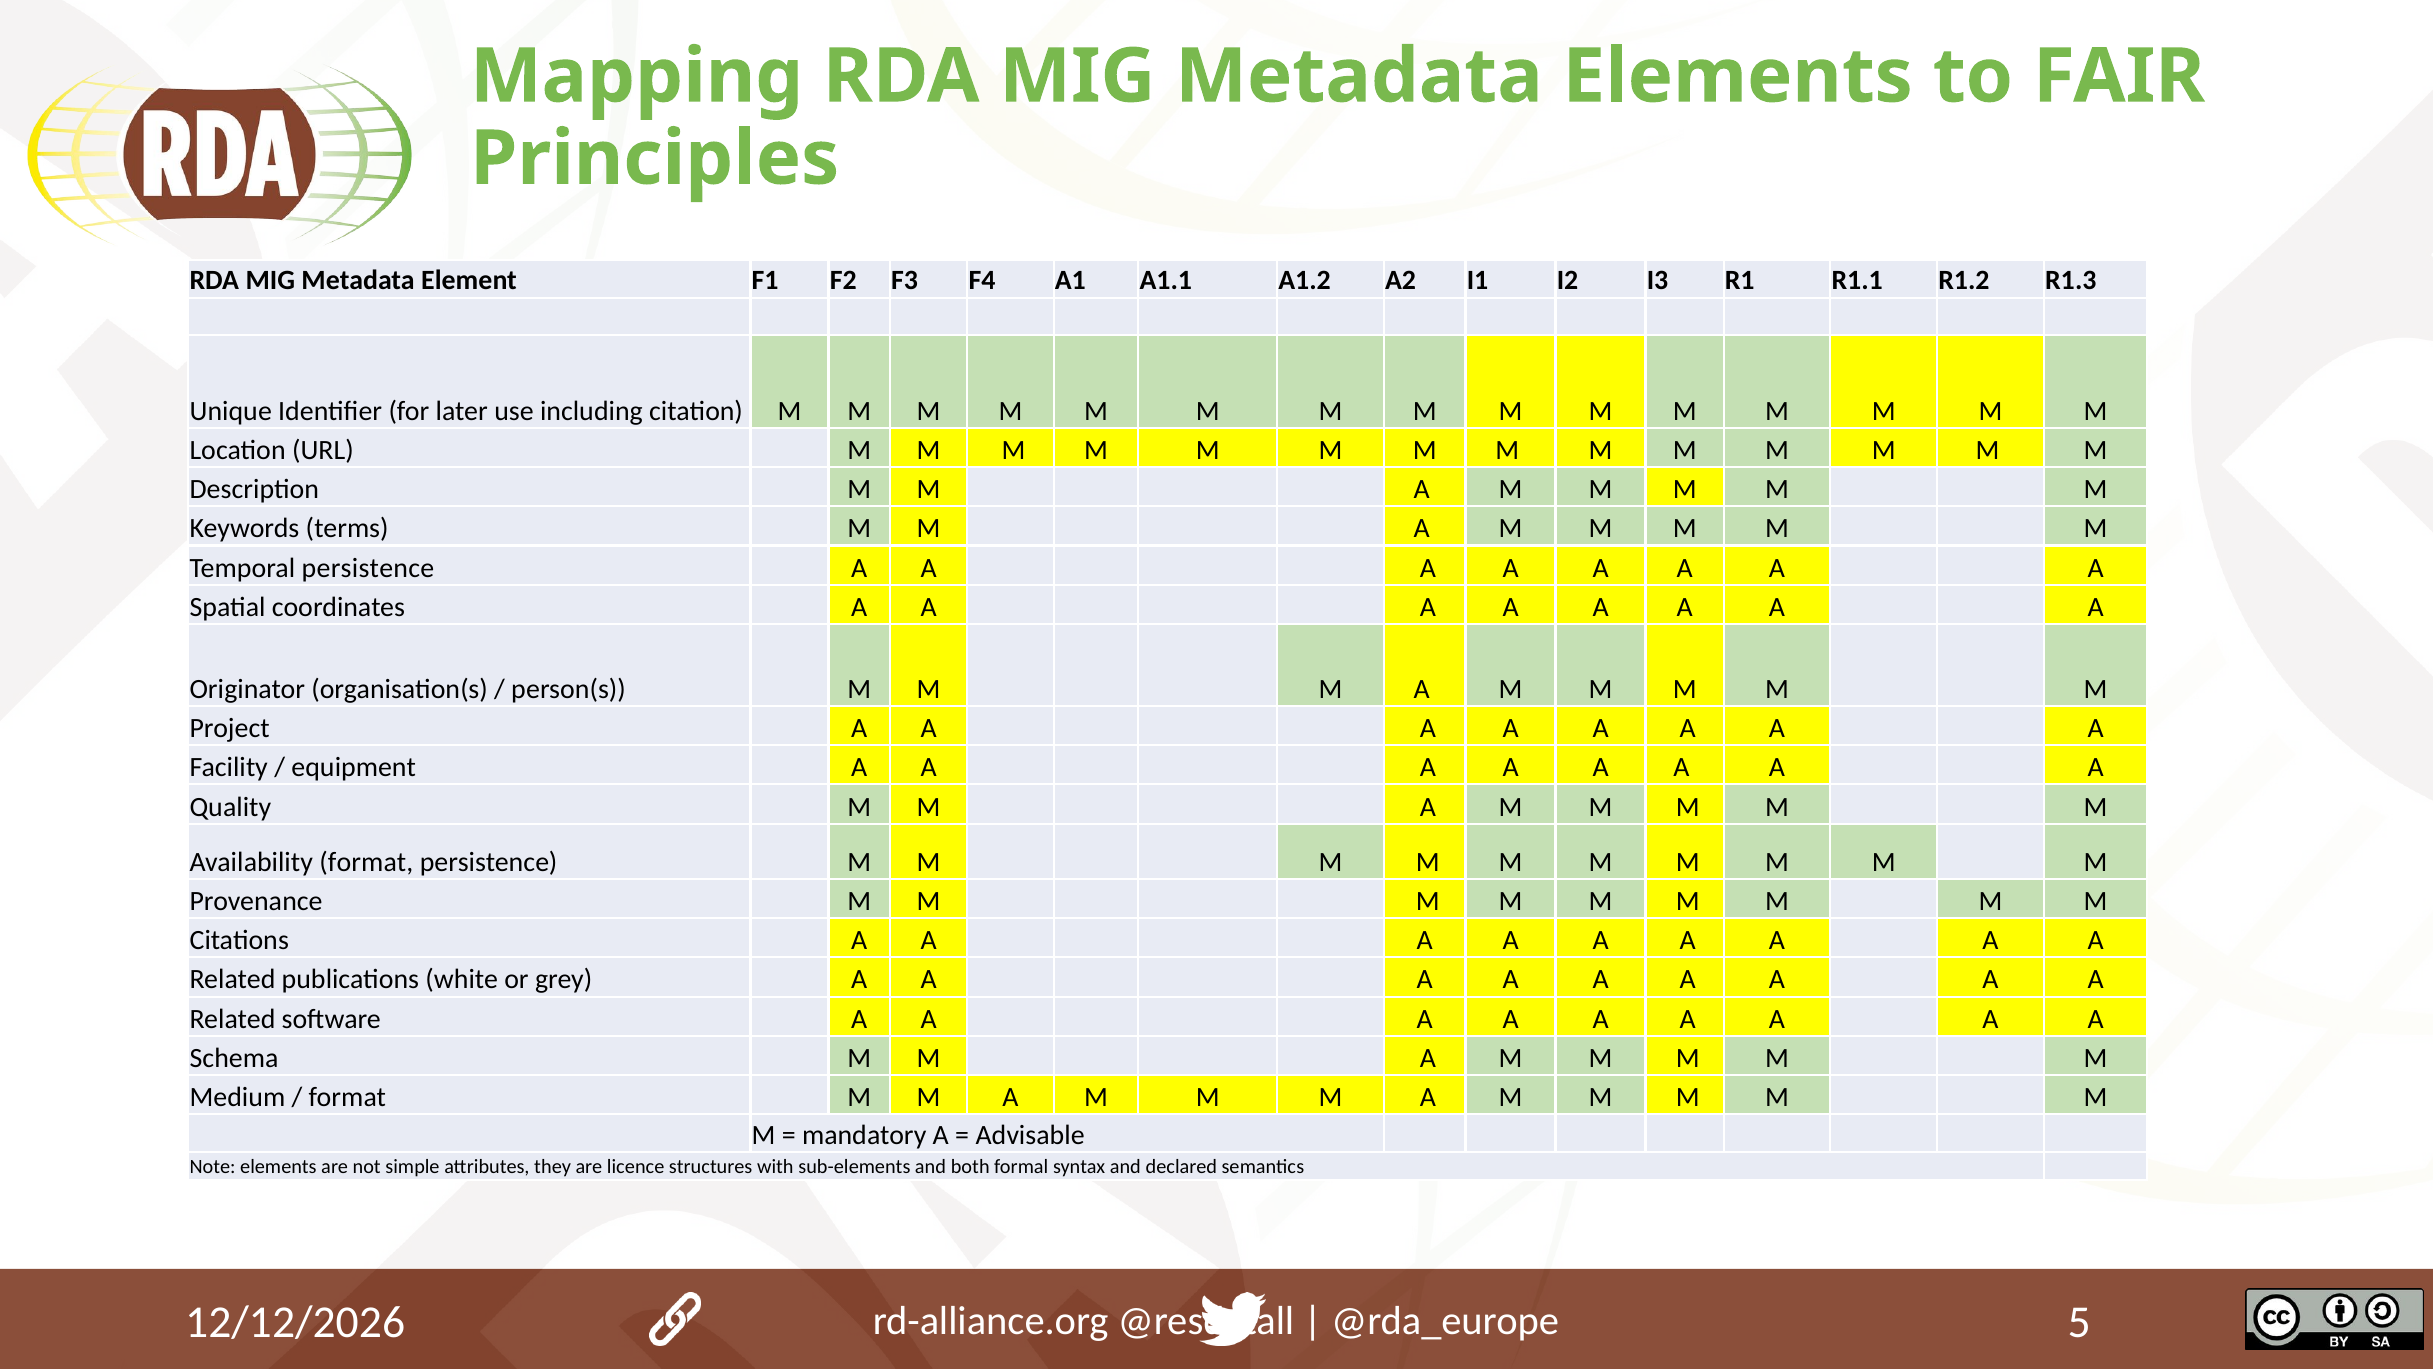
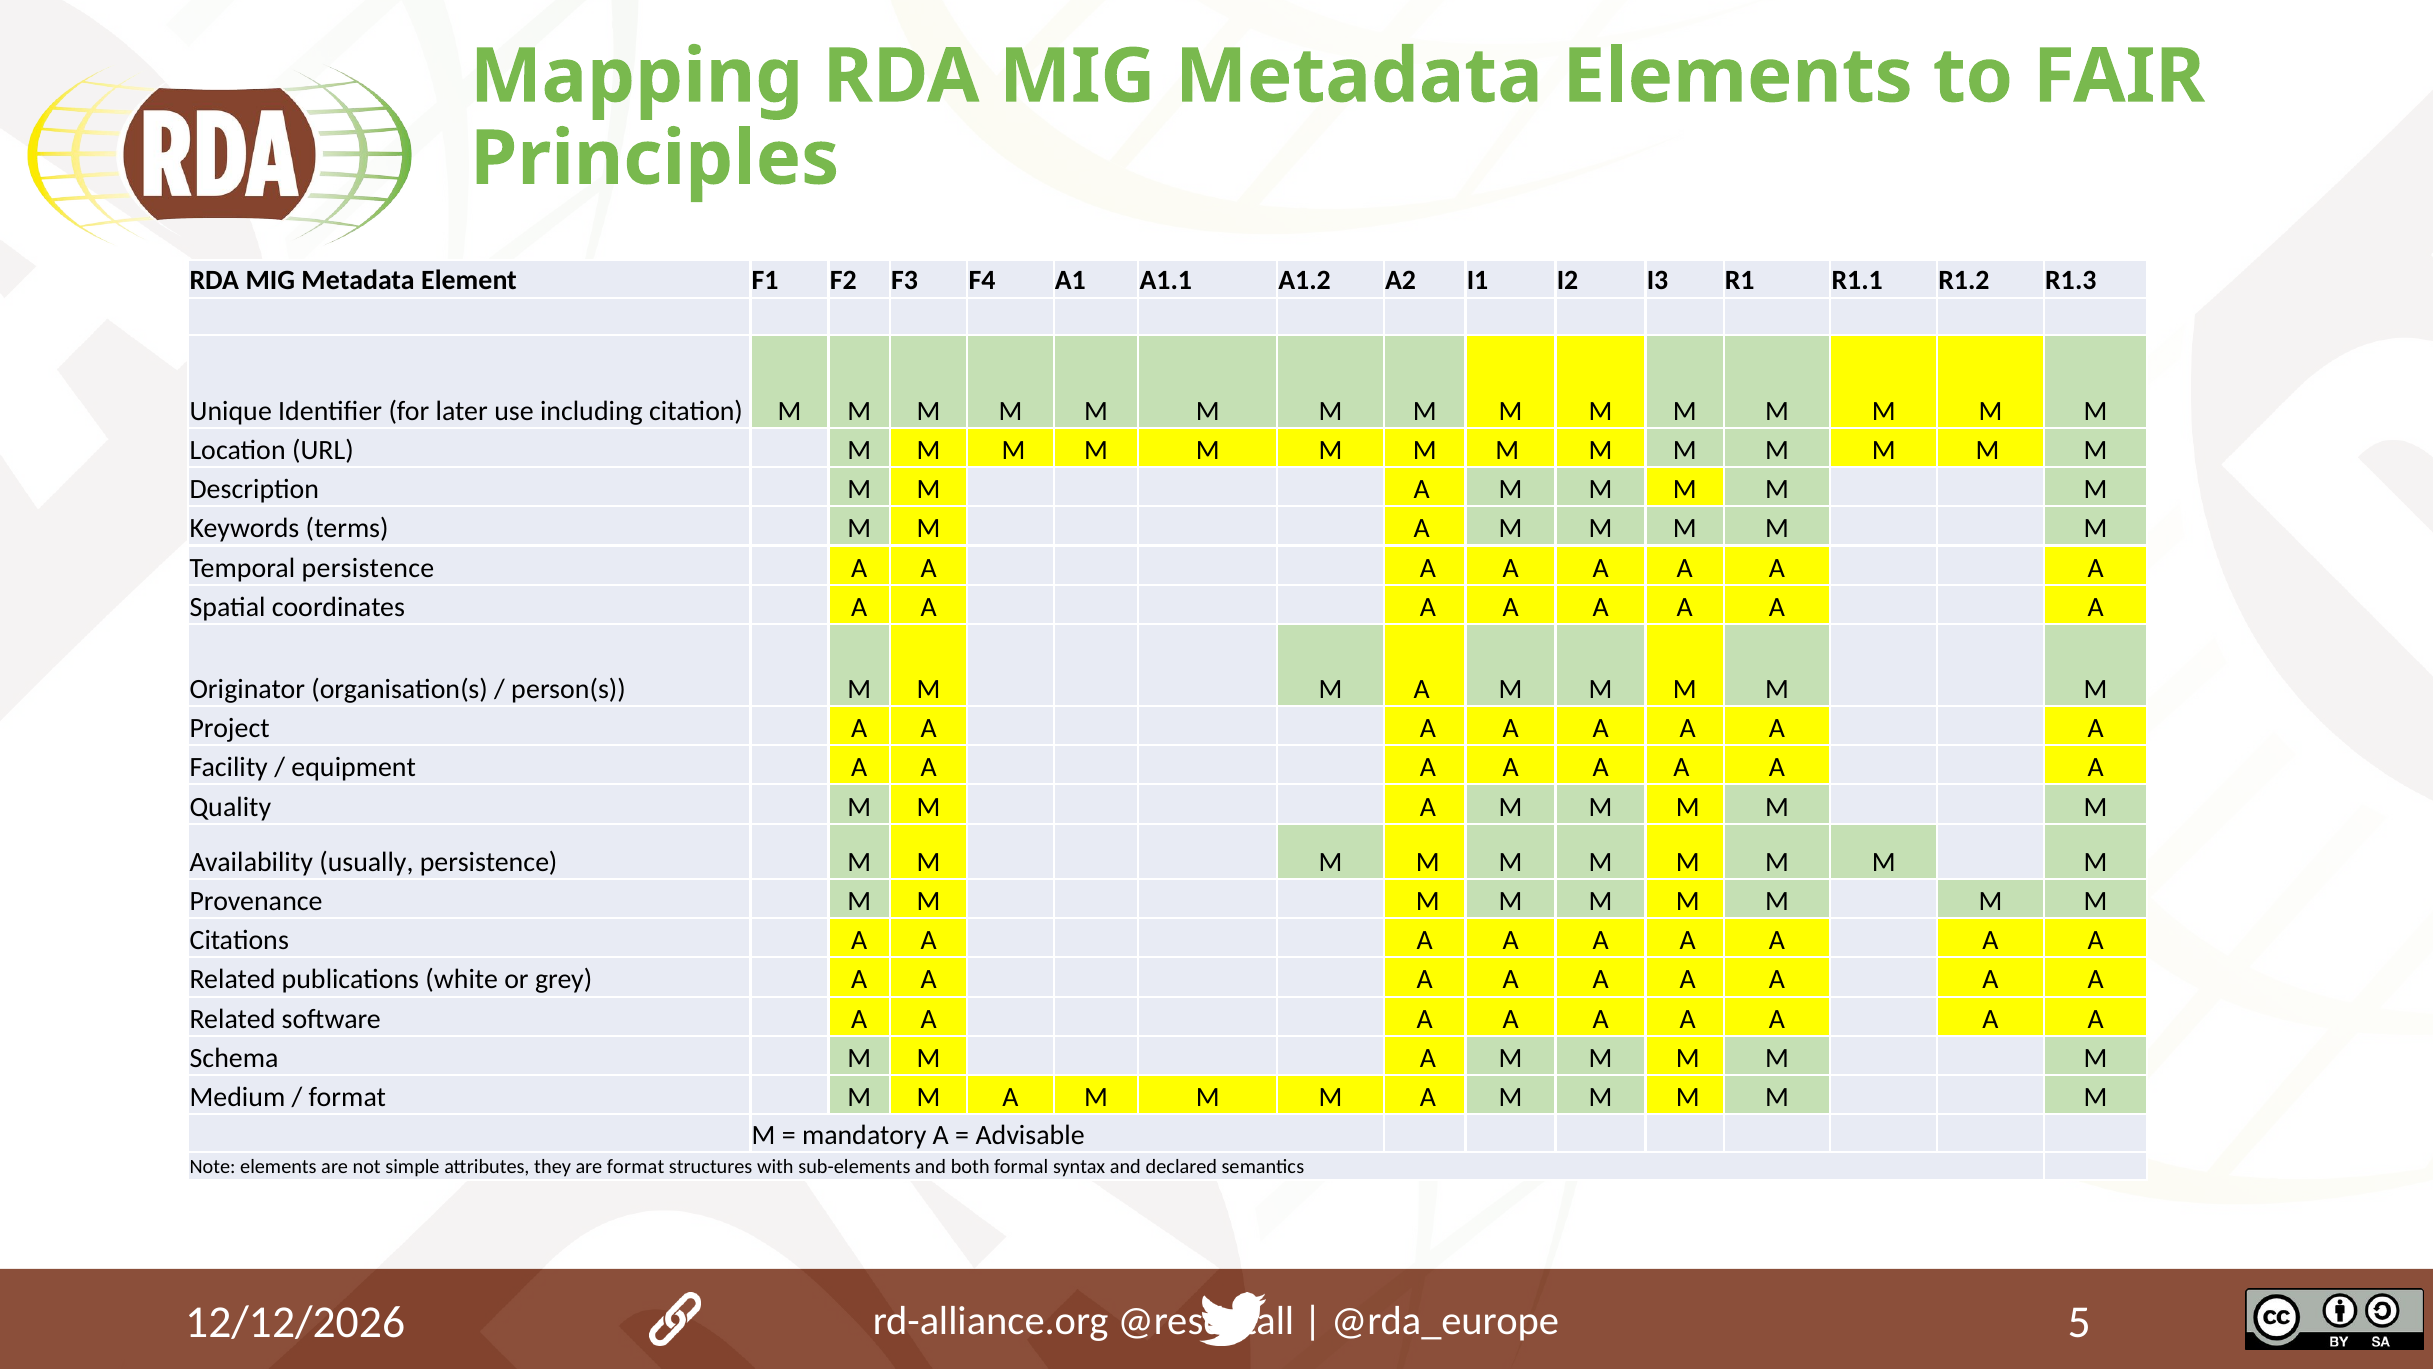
Availability format: format -> usually (366, 862)
are licence: licence -> format (636, 1167)
